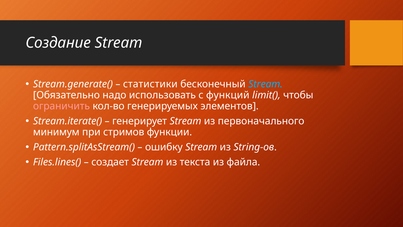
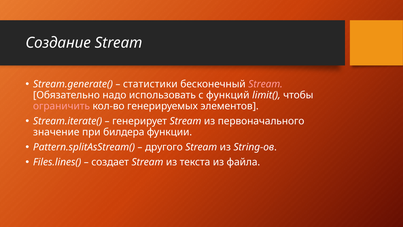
Stream colour: light blue -> pink (266, 84)
минимум: минимум -> значение (56, 132)
стримов: стримов -> билдера (124, 132)
ошибку: ошибку -> другого (164, 147)
